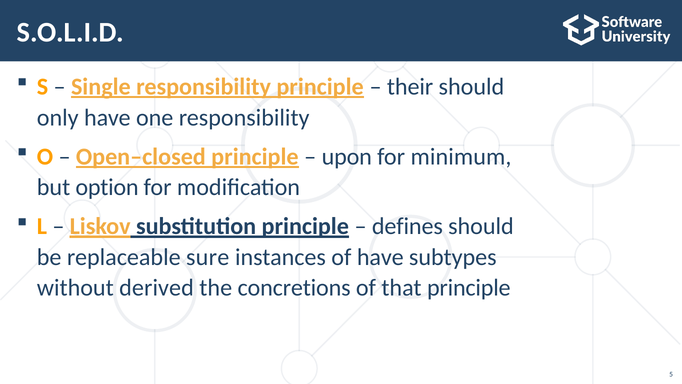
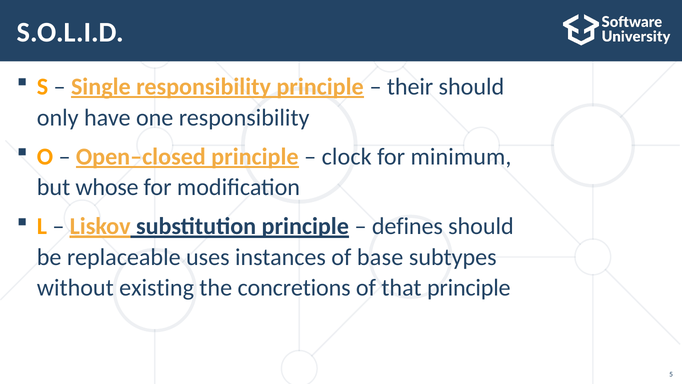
upon: upon -> clock (347, 156)
option: option -> whose (107, 187)
sure: sure -> uses (208, 257)
of have: have -> base (380, 257)
derived: derived -> existing (157, 287)
